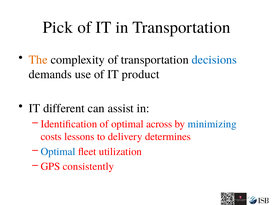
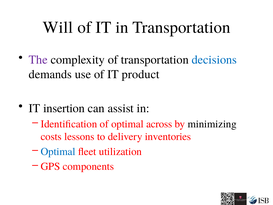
Pick: Pick -> Will (58, 27)
The colour: orange -> purple (38, 60)
different: different -> insertion (64, 108)
minimizing colour: blue -> black (212, 124)
determines: determines -> inventories (168, 137)
consistently: consistently -> components (88, 166)
